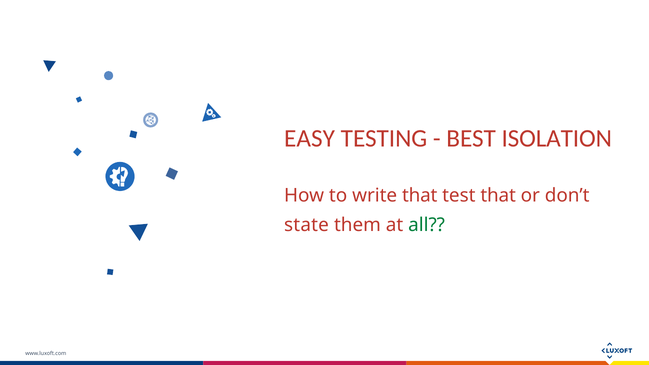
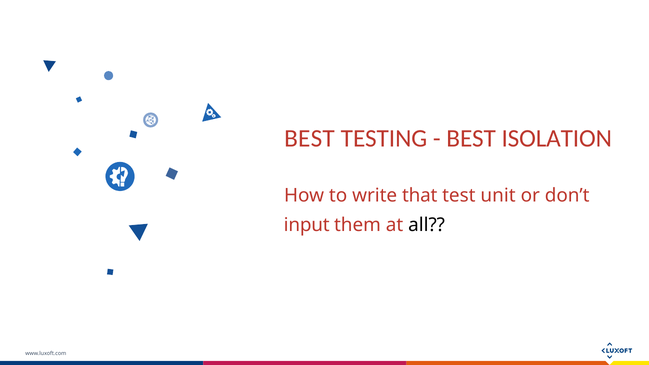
EASY: EASY -> BEST (309, 139)
test that: that -> unit (498, 196)
state: state -> input (307, 225)
all colour: green -> black (427, 225)
